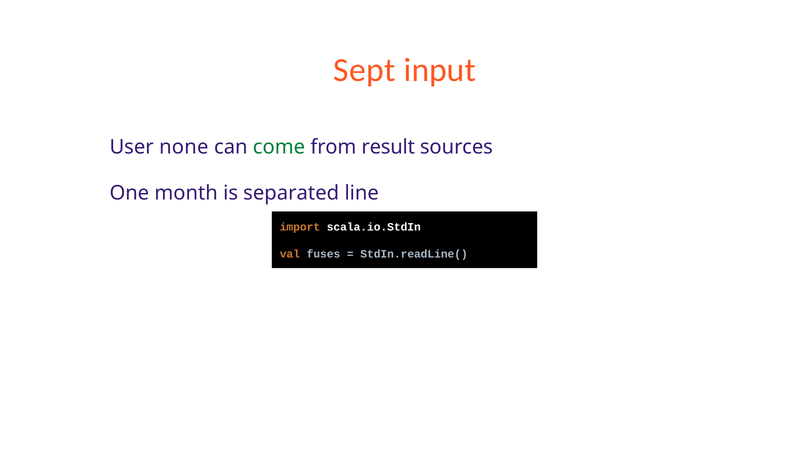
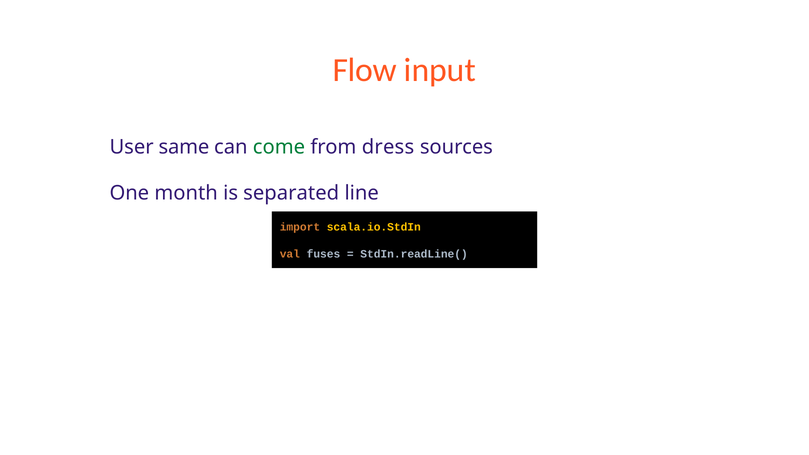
Sept: Sept -> Flow (365, 70)
none: none -> same (184, 147)
result: result -> dress (388, 147)
scala.io.StdIn colour: white -> yellow (374, 227)
